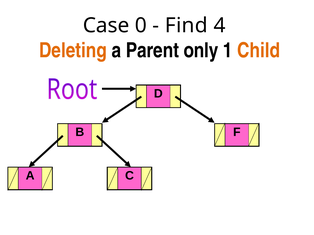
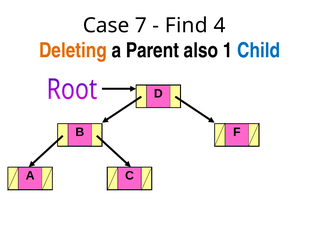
0: 0 -> 7 (141, 26)
only: only -> also (201, 51)
Child colour: orange -> blue (259, 51)
